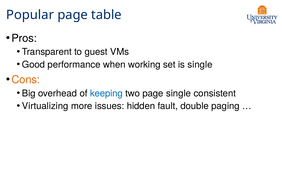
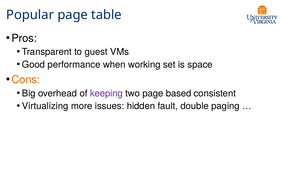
is single: single -> space (200, 65)
keeping colour: blue -> purple (106, 93)
page single: single -> based (179, 93)
